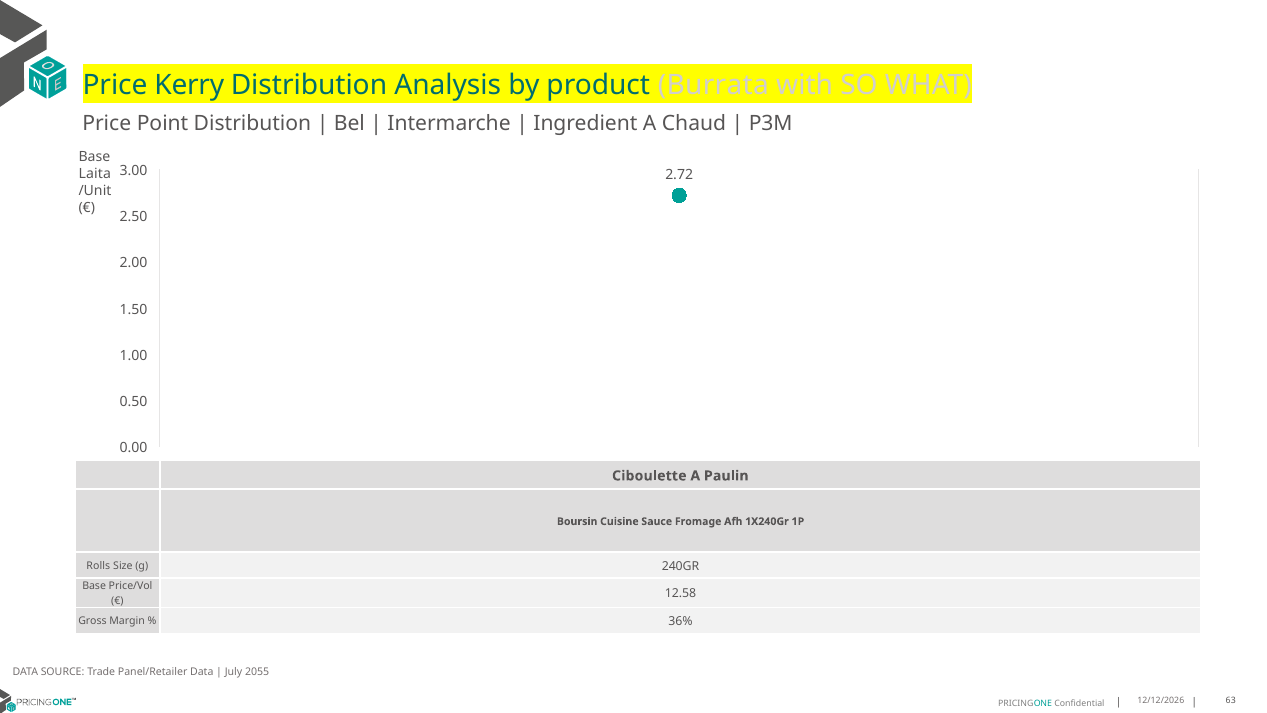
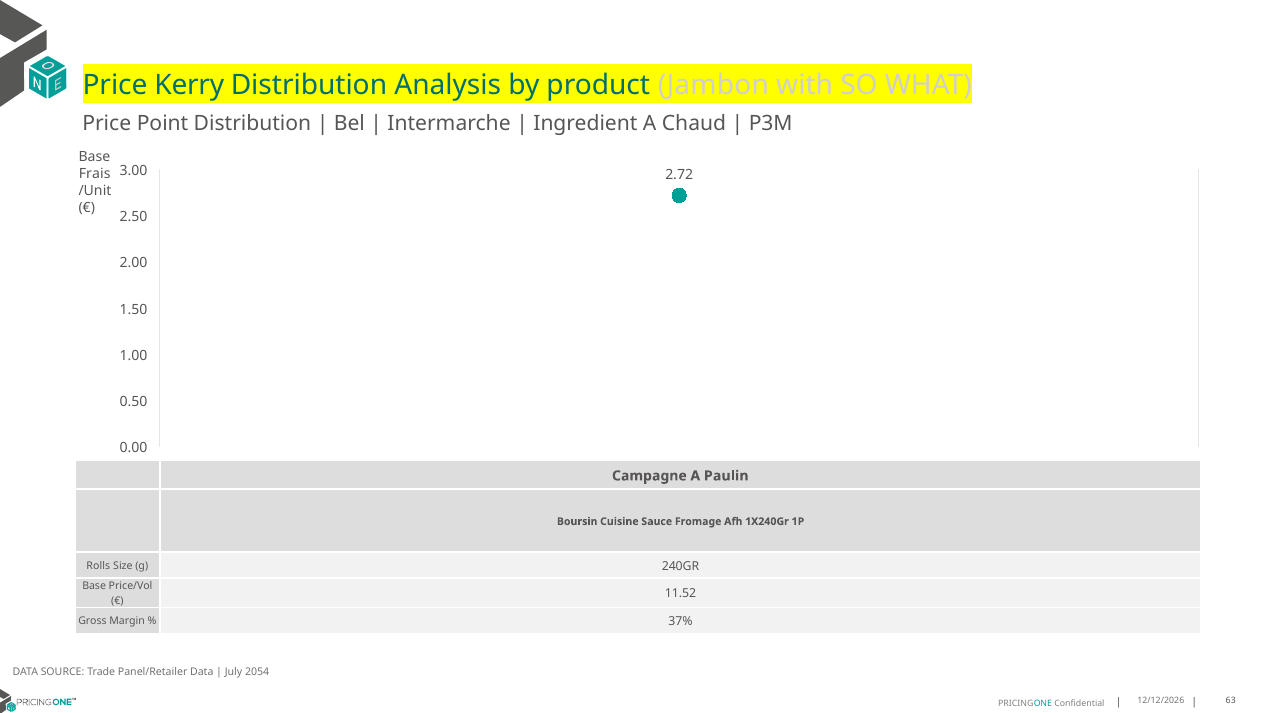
Burrata: Burrata -> Jambon (713, 85)
Laita: Laita -> Frais (95, 174)
Ciboulette: Ciboulette -> Campagne (649, 476)
12.58: 12.58 -> 11.52 (681, 594)
36%: 36% -> 37% (681, 621)
2055: 2055 -> 2054 (257, 671)
